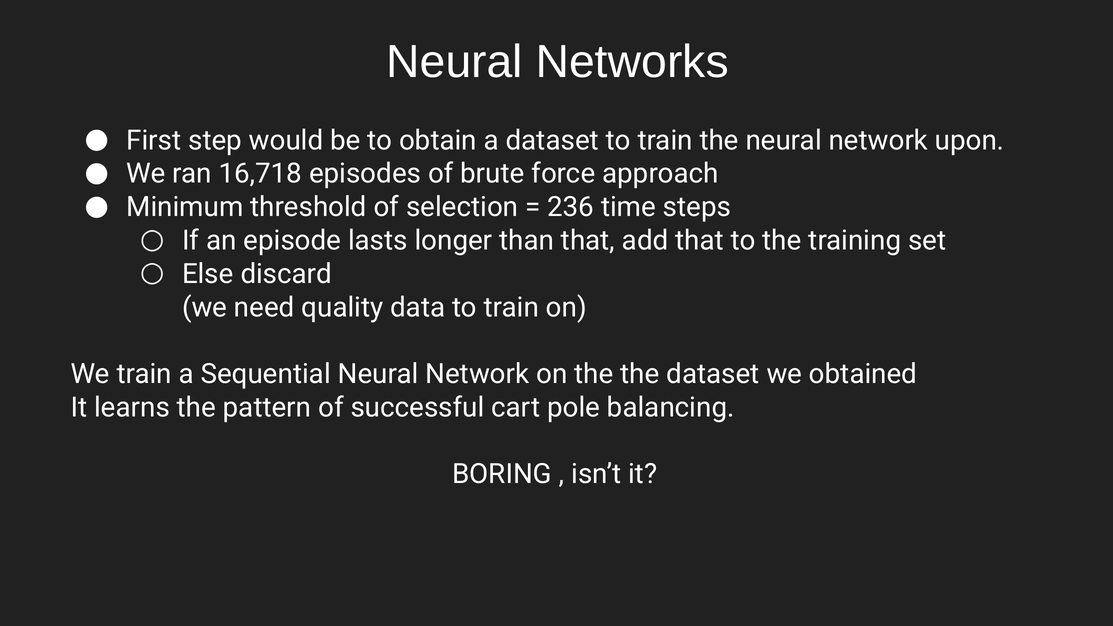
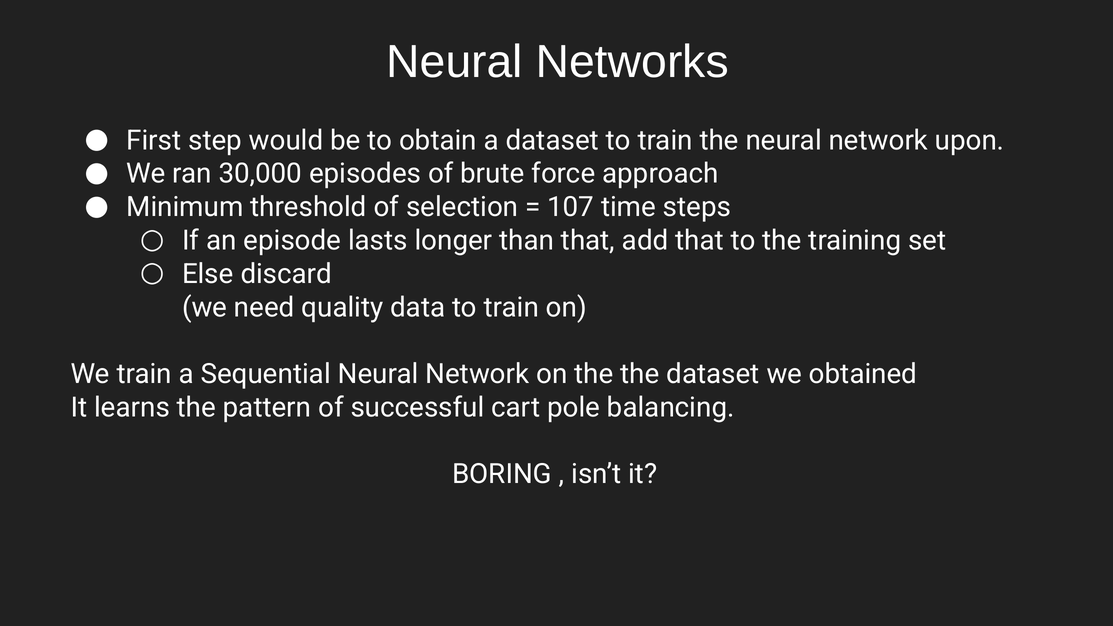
16,718: 16,718 -> 30,000 (260, 174)
236: 236 -> 107 (571, 207)
